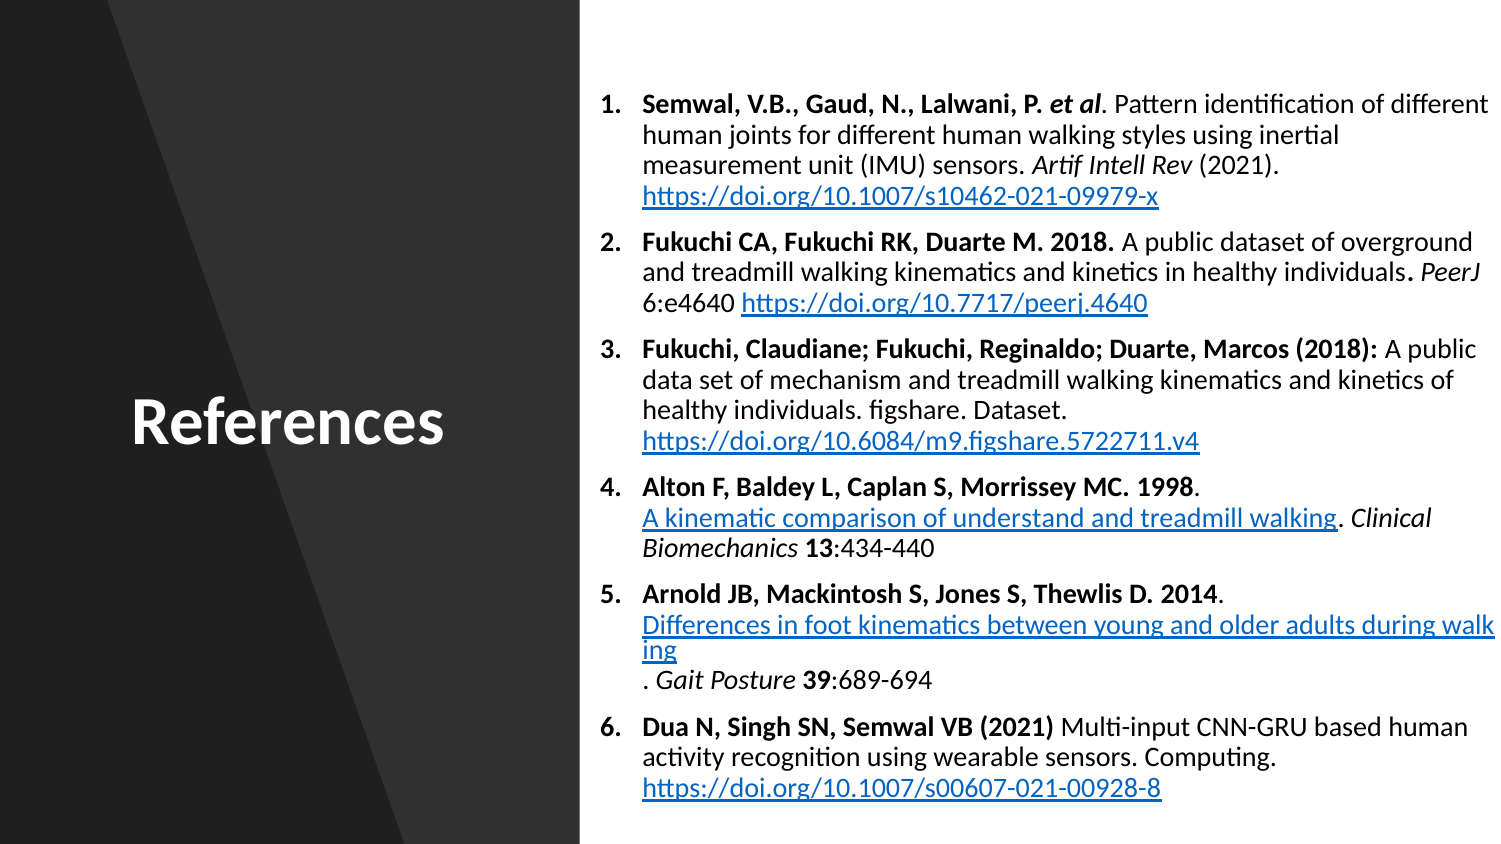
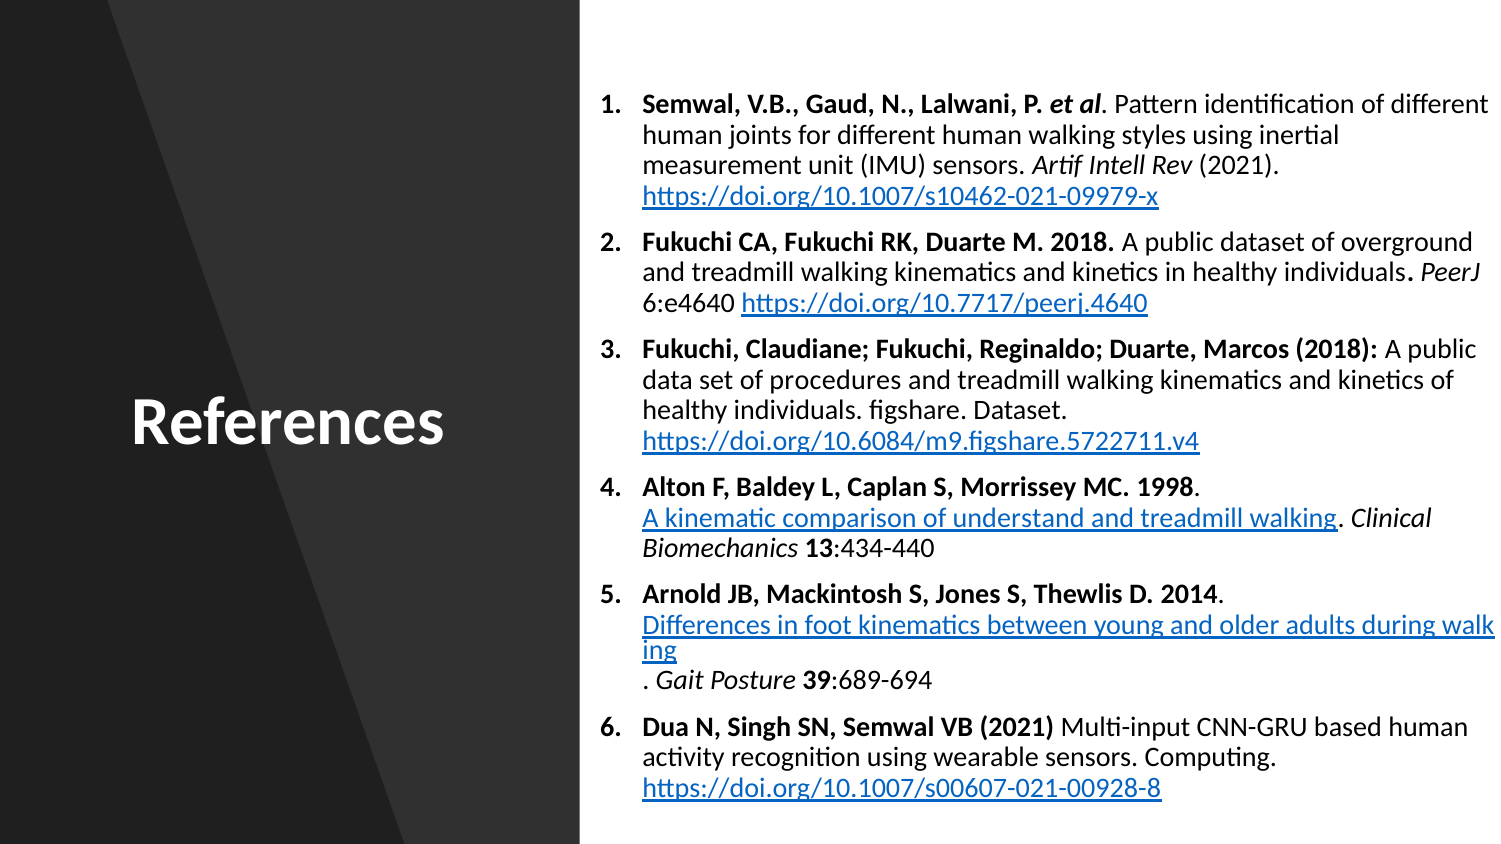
mechanism: mechanism -> procedures (835, 380)
